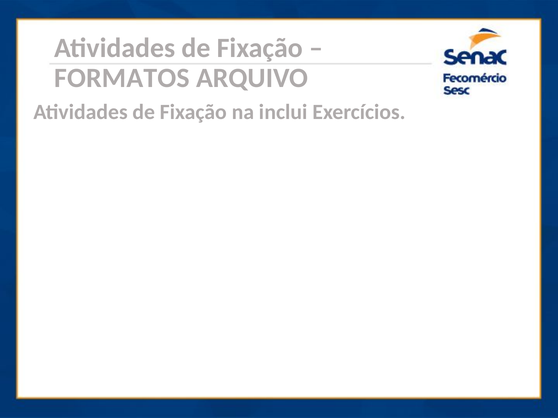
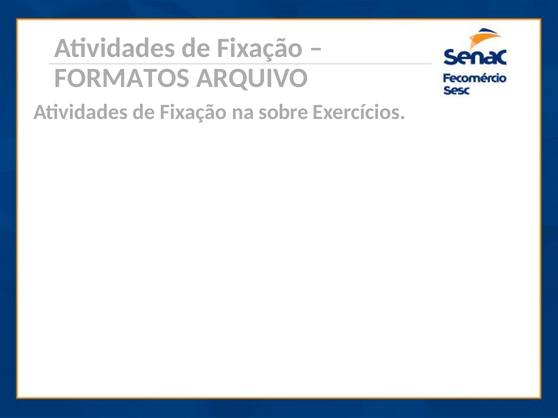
inclui: inclui -> sobre (283, 112)
